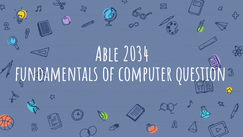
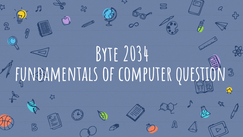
Able: Able -> Byte (107, 55)
